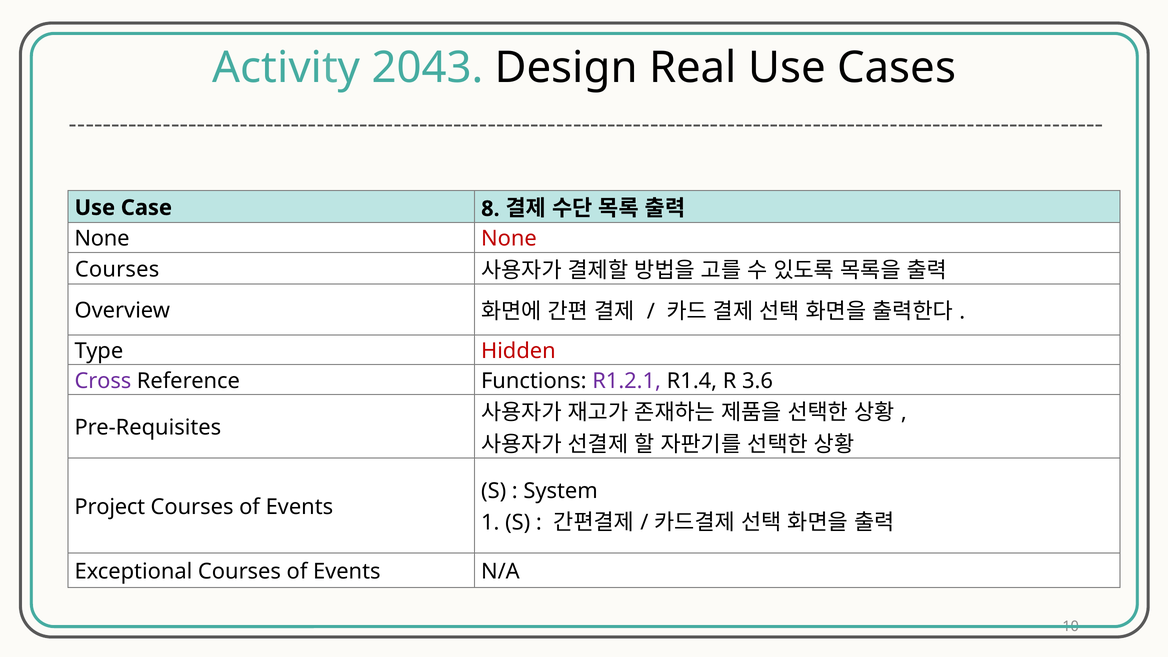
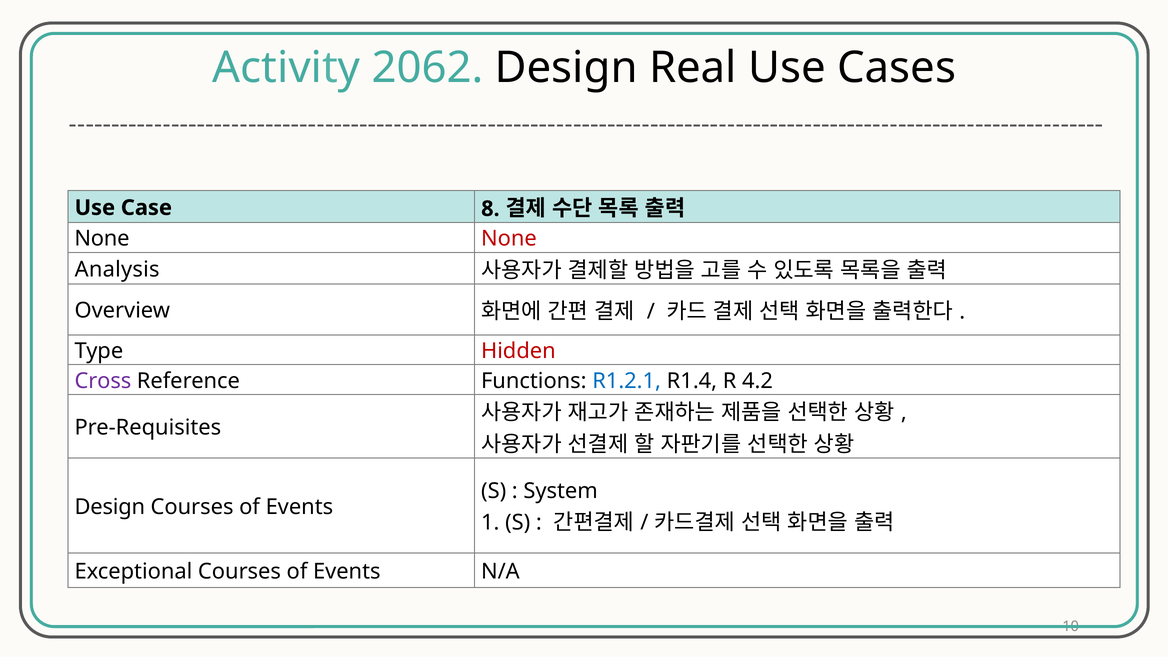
2043: 2043 -> 2062 (427, 68)
Courses: Courses -> Analysis (117, 269)
R1.2.1 colour: purple -> blue (627, 381)
3.6: 3.6 -> 4.2 (758, 381)
Project: Project -> Design (110, 507)
